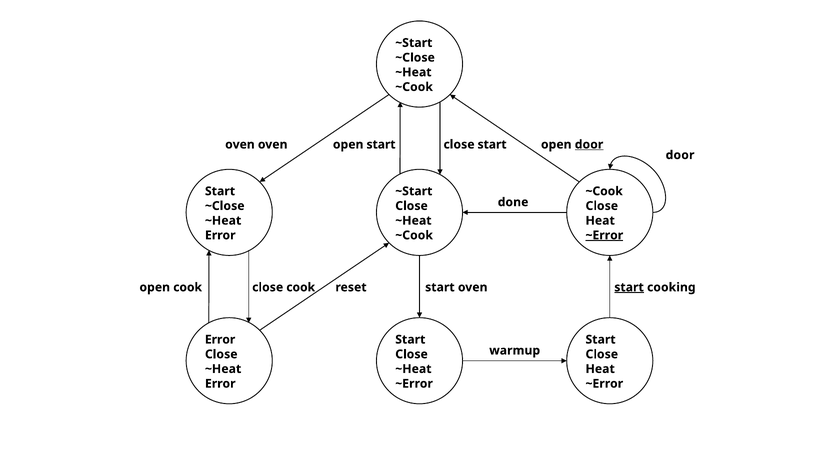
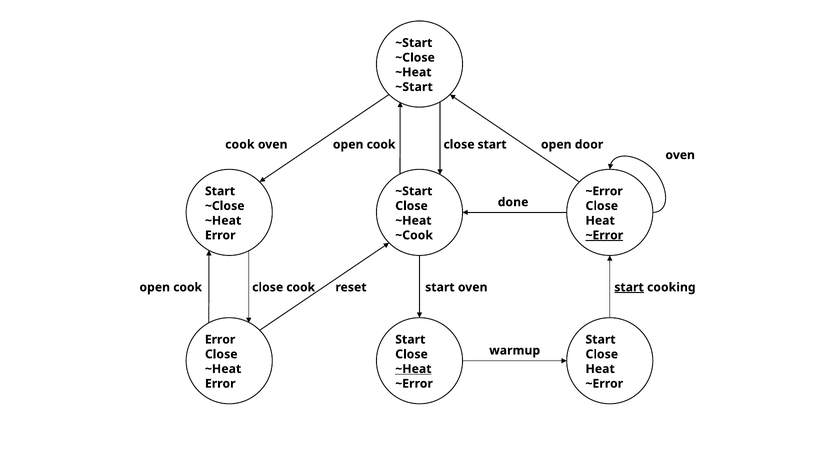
~Cook: ~Cook -> ~Start (414, 87)
oven: oven -> cook (240, 144)
start: start -> cook (381, 144)
door underline: present -> none (589, 144)
door: door -> oven (680, 155)
~Cook: ~Cook -> ~Error (604, 191)
~Heat underline: none -> present (413, 369)
